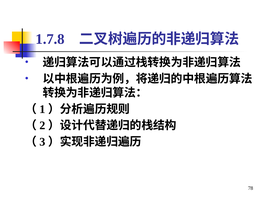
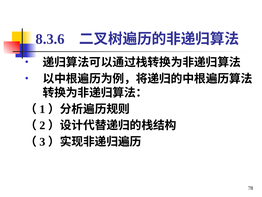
1.7.8: 1.7.8 -> 8.3.6 (50, 39)
